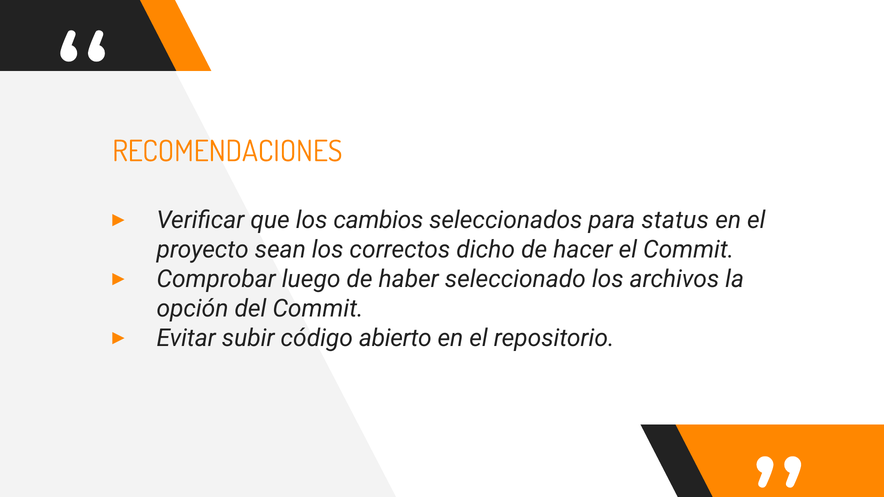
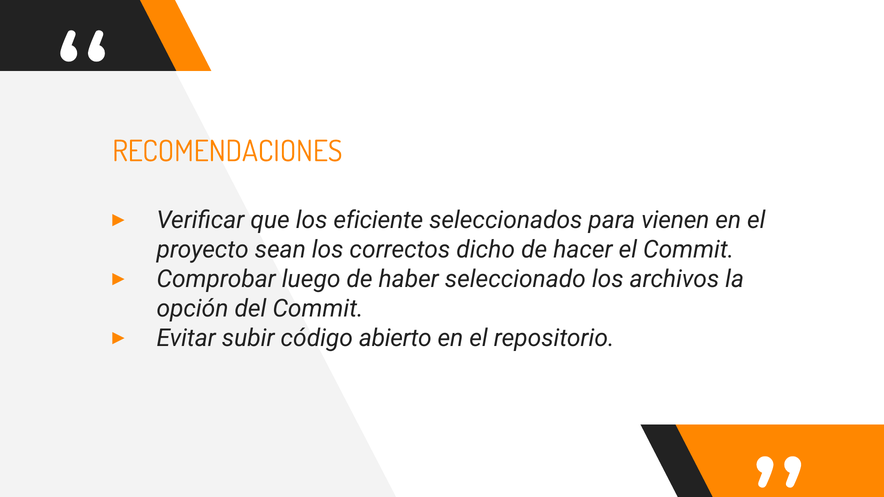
cambios: cambios -> eficiente (378, 220)
status: status -> vienen (675, 220)
